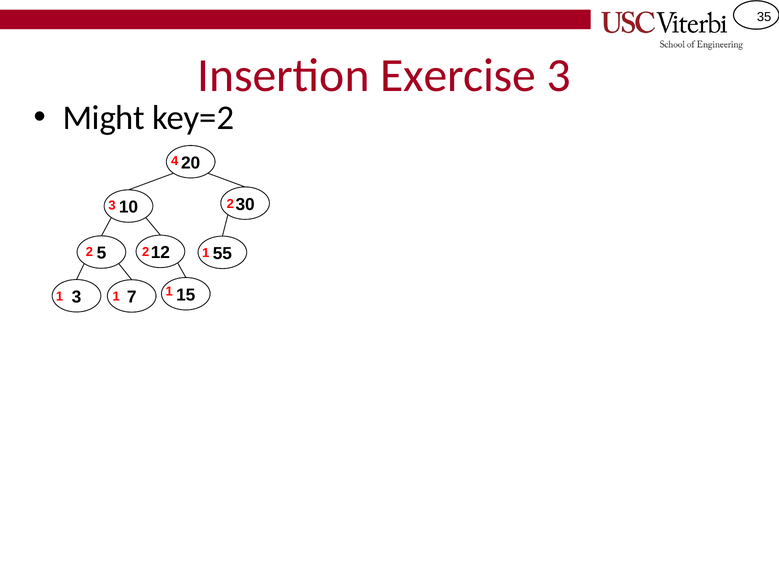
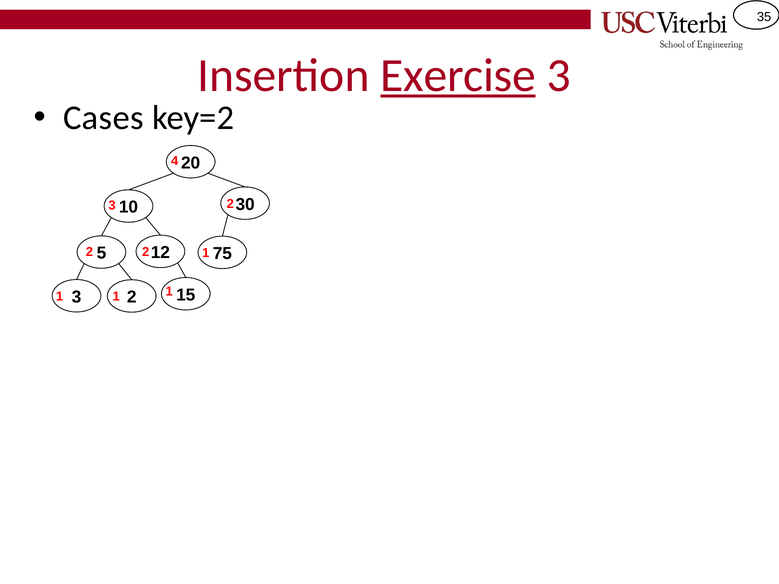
Exercise underline: none -> present (458, 75)
Might: Might -> Cases (103, 118)
55: 55 -> 75 (222, 254)
1 7: 7 -> 2 (132, 297)
